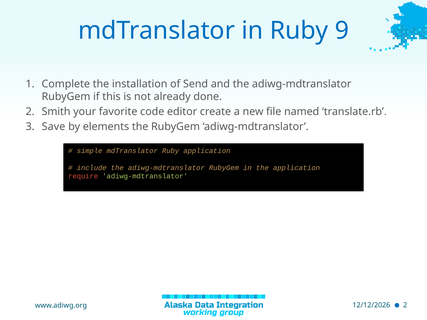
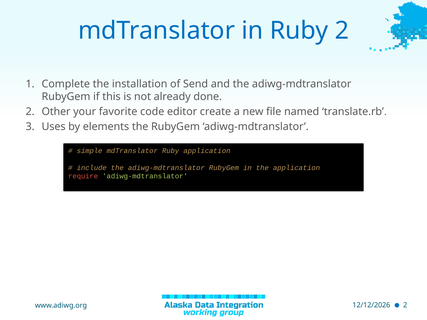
Ruby 9: 9 -> 2 (342, 31)
Smith: Smith -> Other (56, 112)
Save: Save -> Uses (54, 127)
